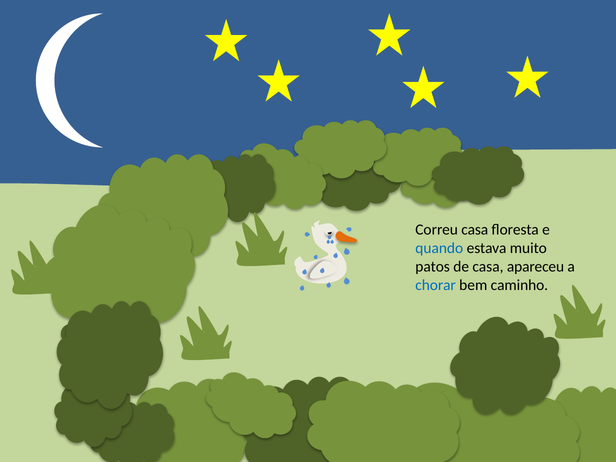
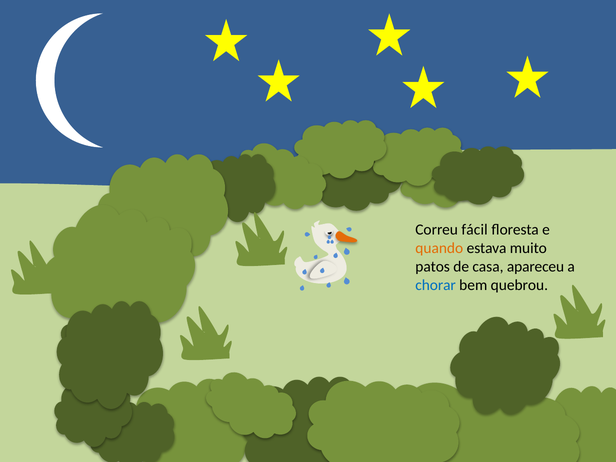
Correu casa: casa -> fácil (475, 230)
quando colour: blue -> orange (439, 248)
caminho: caminho -> quebrou (519, 285)
